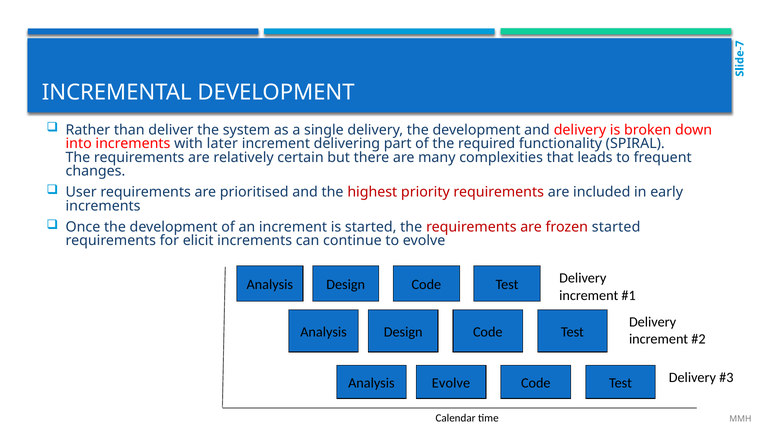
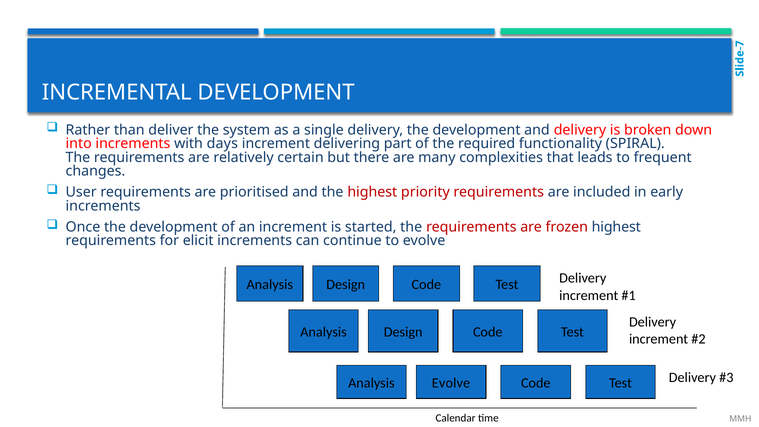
later: later -> days (222, 144)
frozen started: started -> highest (616, 227)
